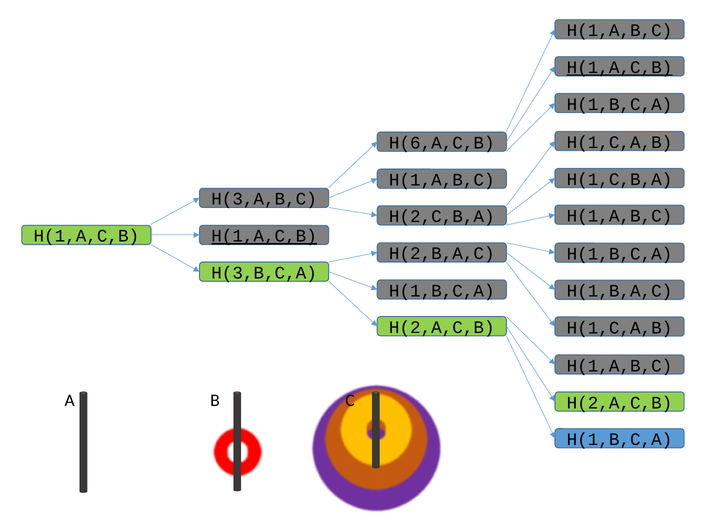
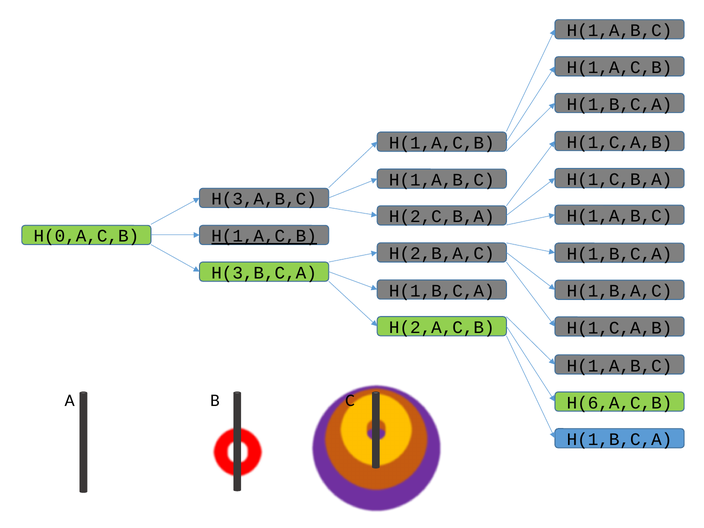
H(1,A,C,B underline: present -> none (619, 68)
H(6,A,C,B: H(6,A,C,B -> H(1,A,C,B (442, 143)
H(1,A,C,B: H(1,A,C,B -> H(0,A,C,B (86, 236)
H(2,A,C,B: H(2,A,C,B -> H(6,A,C,B (619, 403)
